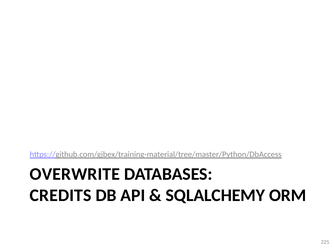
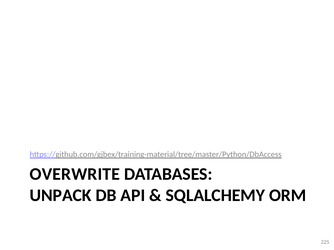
CREDITS: CREDITS -> UNPACK (61, 196)
